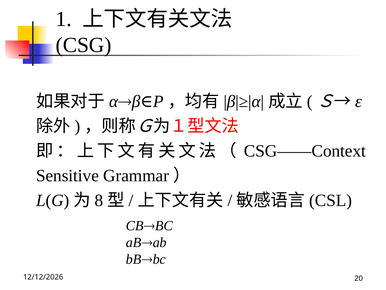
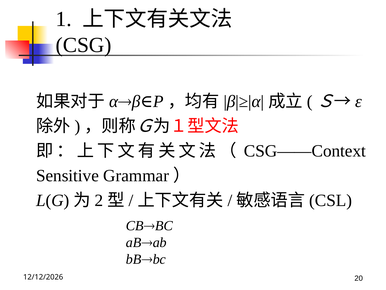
8: 8 -> 2 (99, 200)
